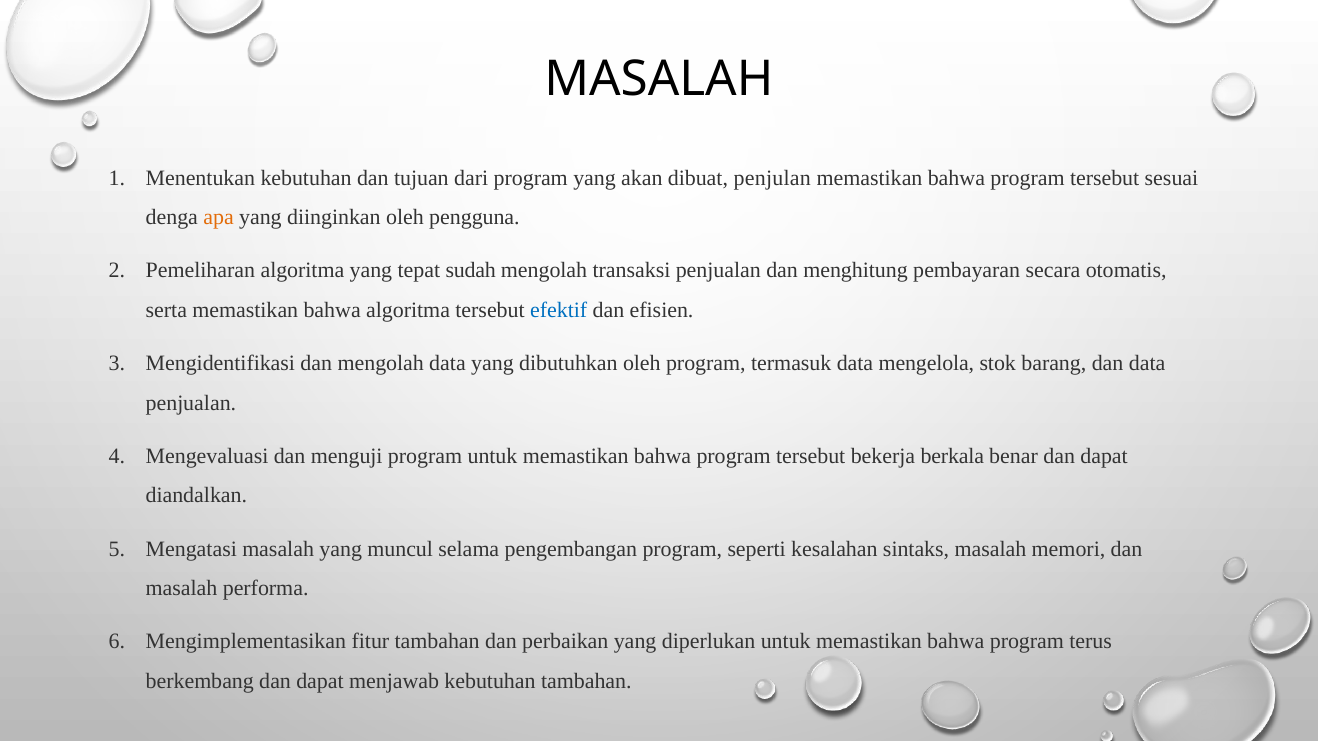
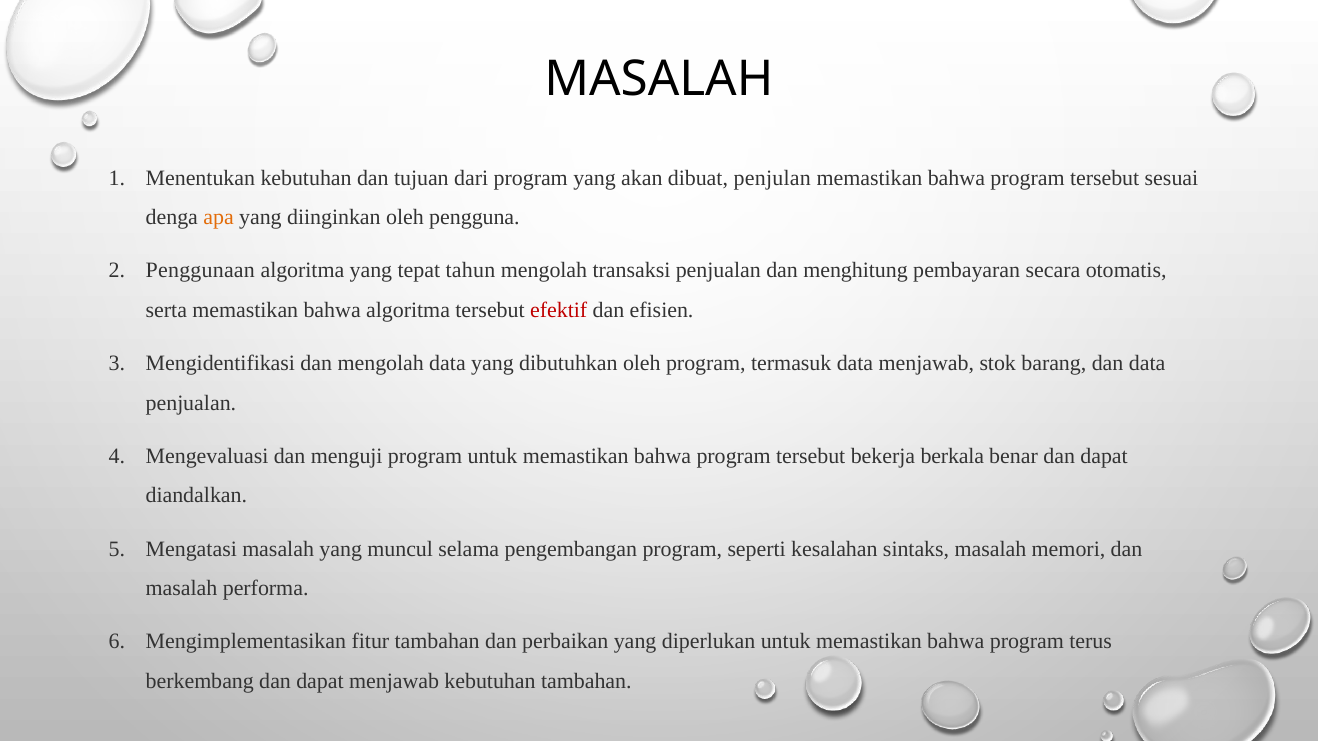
Pemeliharan: Pemeliharan -> Penggunaan (200, 271)
sudah: sudah -> tahun (470, 271)
efektif colour: blue -> red (559, 310)
data mengelola: mengelola -> menjawab (926, 364)
